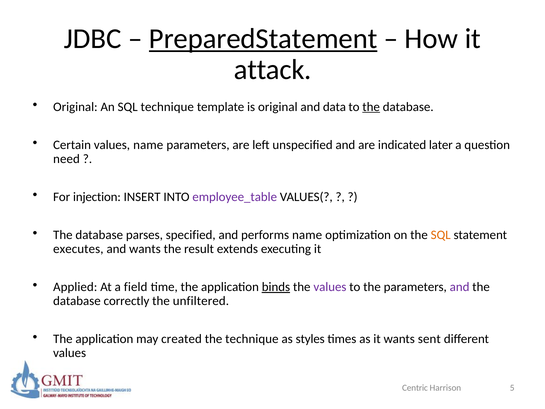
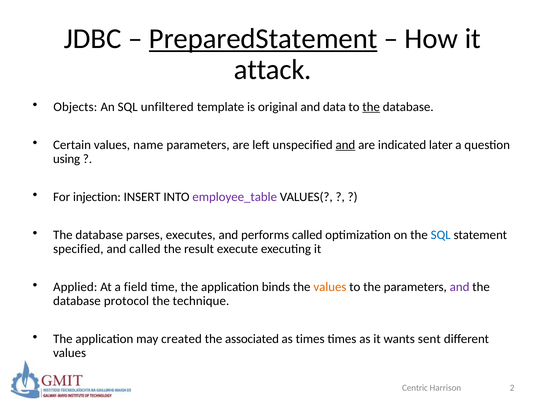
Original: Original -> Objects (75, 107)
SQL technique: technique -> unfiltered (167, 107)
and underline: none -> present (345, 145)
need: need -> using (67, 159)
specified: specified -> executes (191, 235)
performs name: name -> called (307, 235)
SQL colour: orange -> blue (441, 235)
executes: executes -> specified (78, 249)
and wants: wants -> called (145, 249)
extends: extends -> execute (237, 249)
binds underline: present -> none (276, 287)
values colour: purple -> orange (330, 287)
correctly: correctly -> protocol (126, 301)
unfiltered: unfiltered -> technique (201, 301)
the technique: technique -> associated (252, 339)
as styles: styles -> times (310, 339)
5: 5 -> 2 (512, 387)
